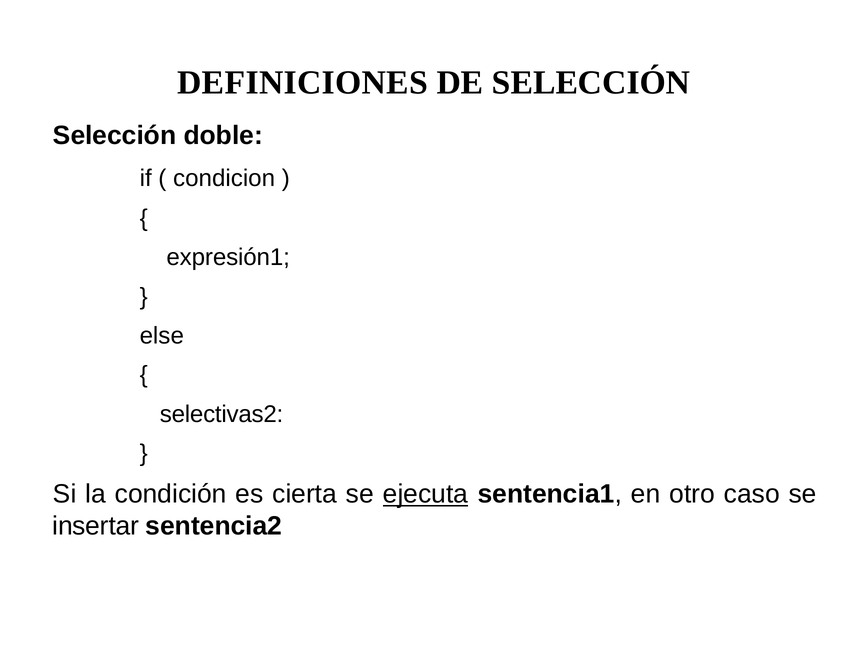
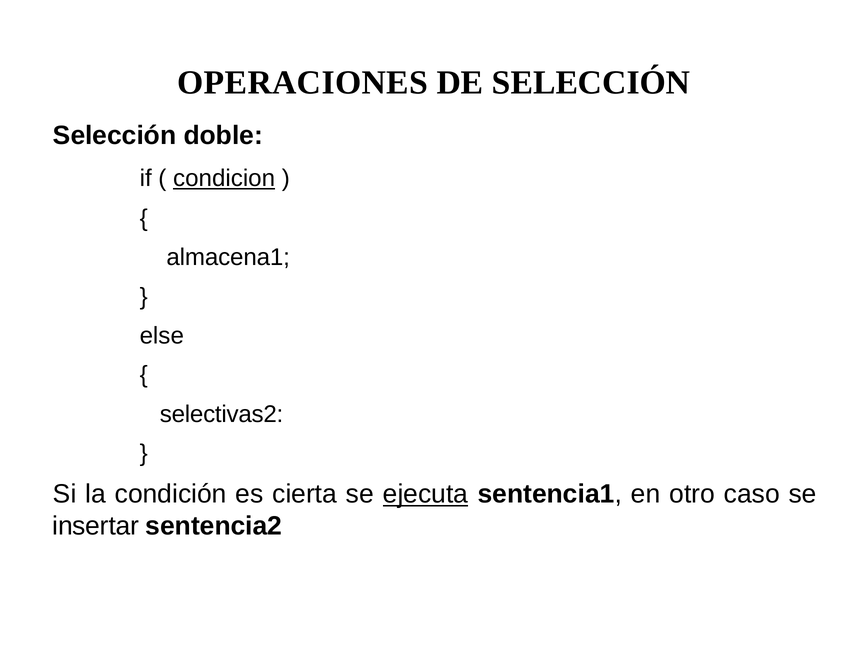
DEFINICIONES: DEFINICIONES -> OPERACIONES (303, 83)
condicion underline: none -> present (224, 178)
expresión1: expresión1 -> almacena1 (228, 257)
